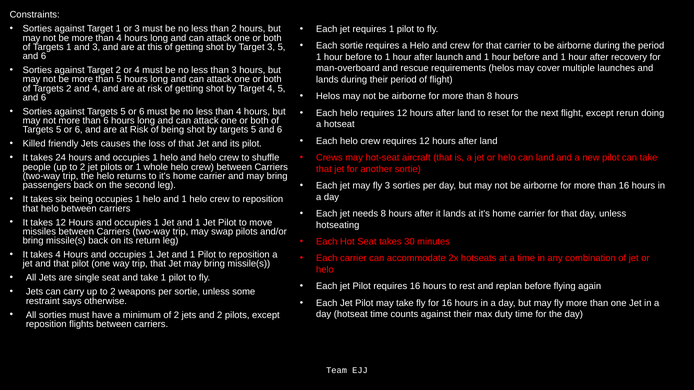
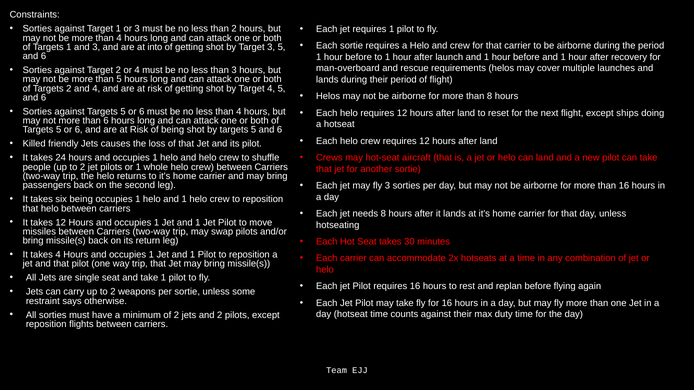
this: this -> into (155, 47)
rerun: rerun -> ships (627, 113)
